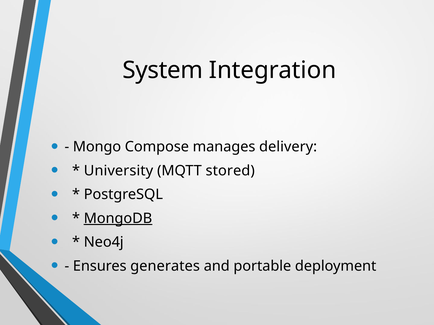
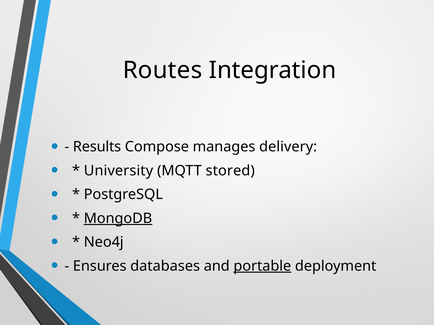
System: System -> Routes (162, 70)
Mongo: Mongo -> Results (97, 147)
generates: generates -> databases (165, 266)
portable underline: none -> present (262, 266)
